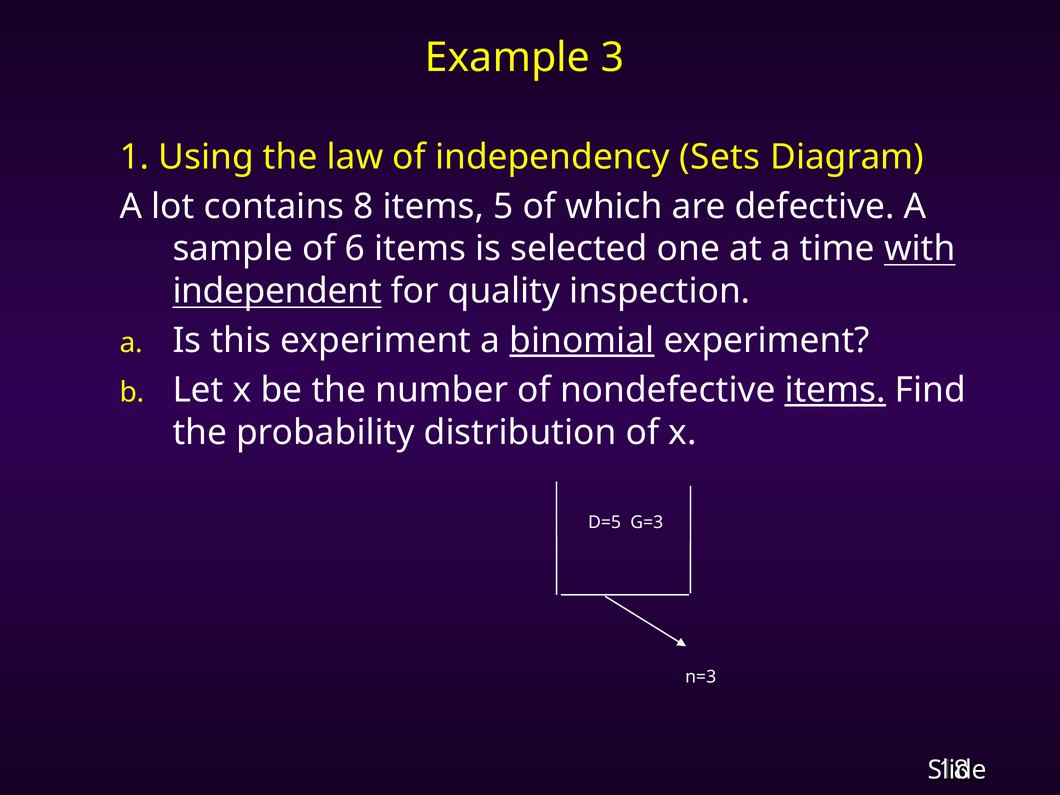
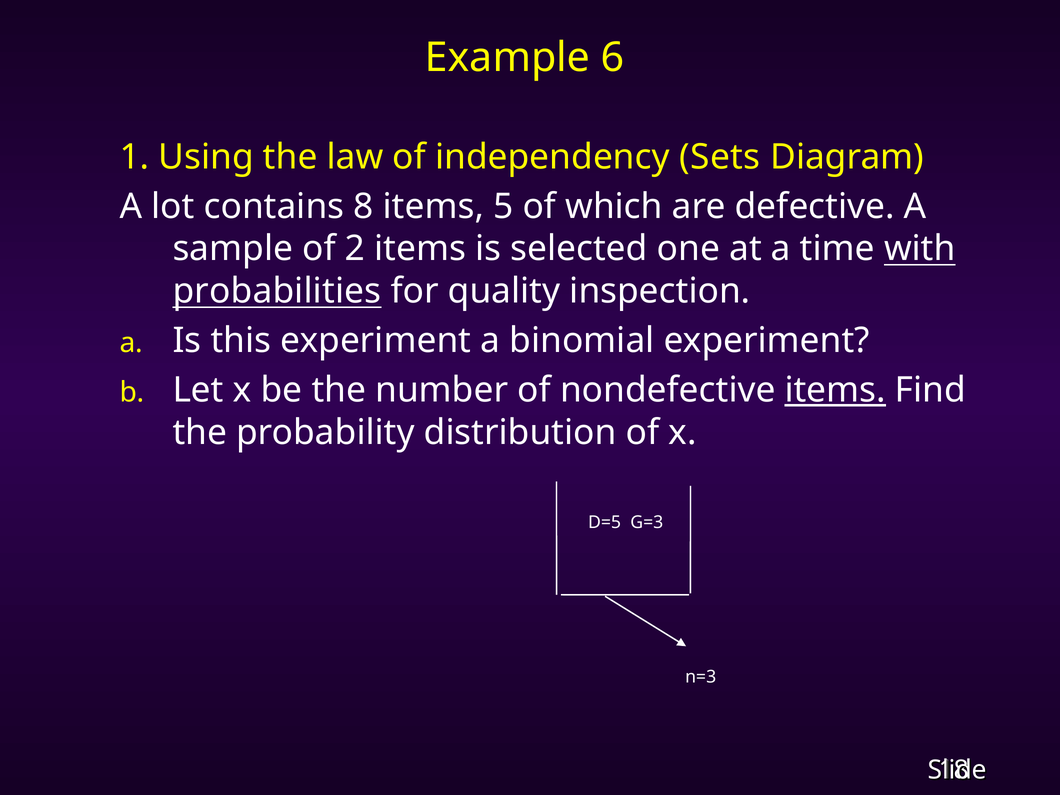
3: 3 -> 6 (613, 58)
6: 6 -> 2 (355, 249)
independent: independent -> probabilities (277, 291)
binomial underline: present -> none (582, 341)
